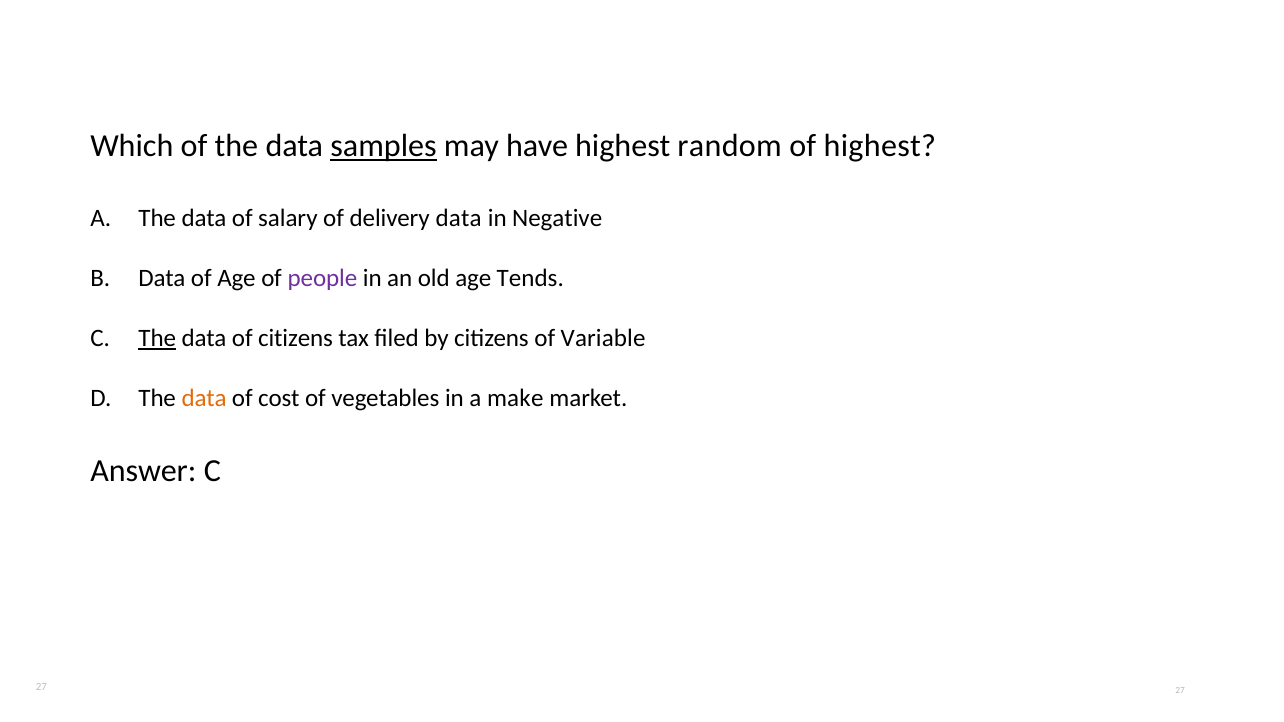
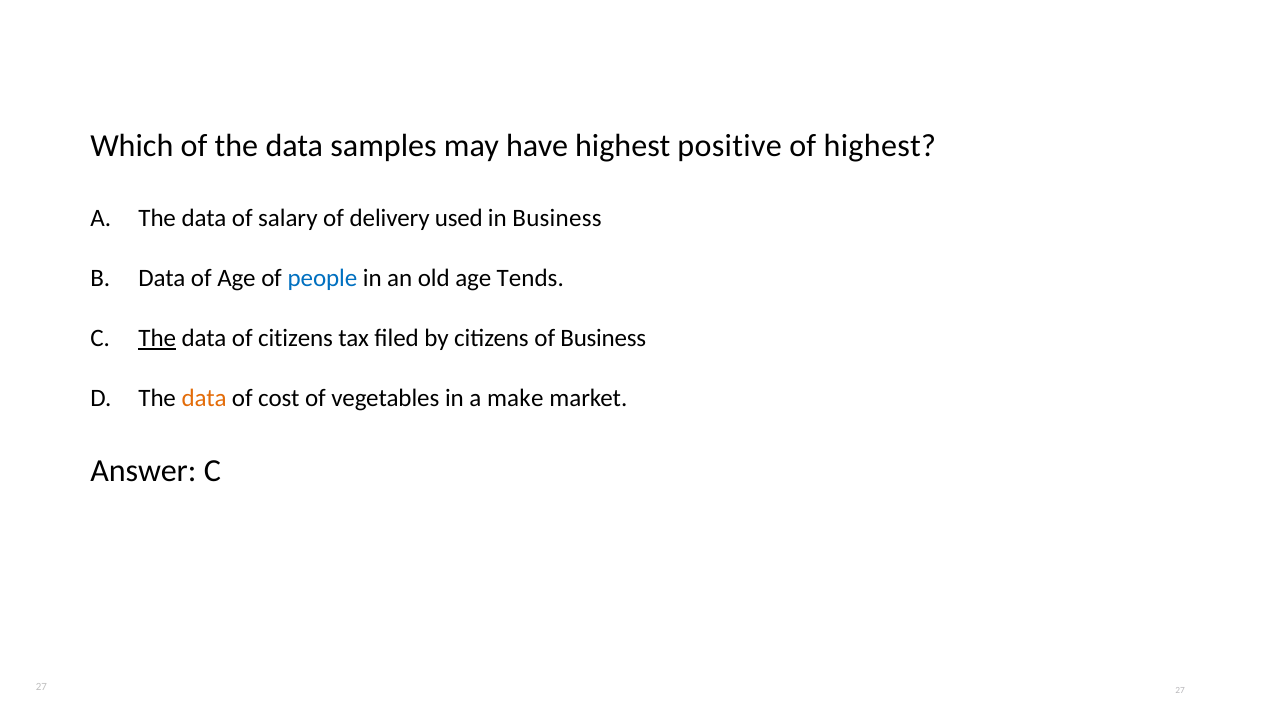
samples underline: present -> none (384, 146)
random: random -> positive (730, 146)
delivery data: data -> used (459, 218)
in Negative: Negative -> Business (557, 218)
people colour: purple -> blue (322, 278)
of Variable: Variable -> Business (603, 338)
